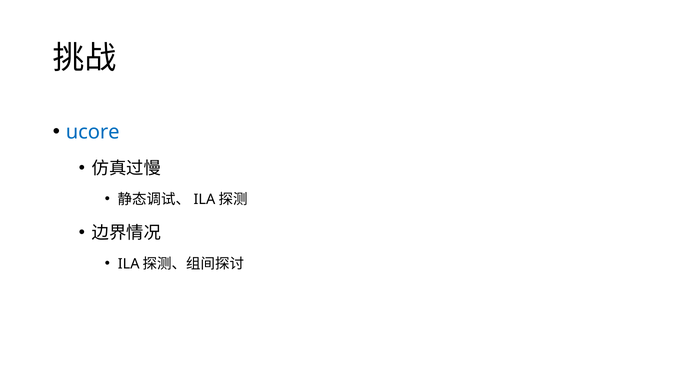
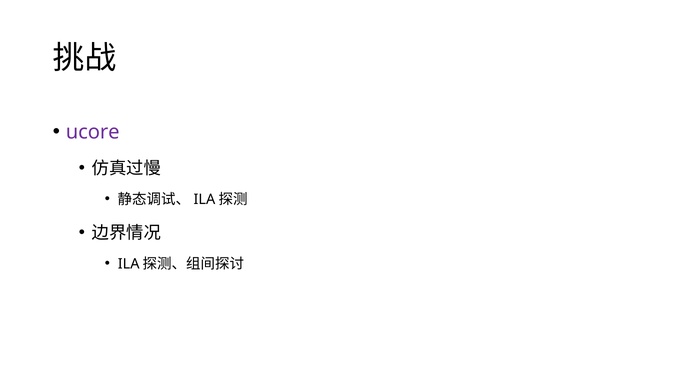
ucore colour: blue -> purple (93, 132)
